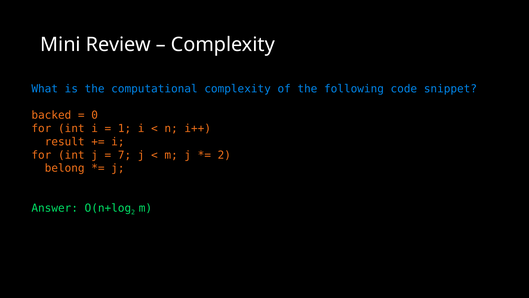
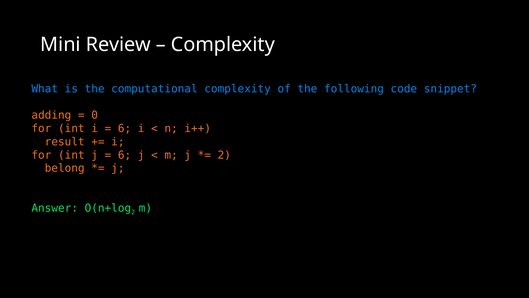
backed: backed -> adding (51, 115)
1: 1 -> 6 (125, 128)
7: 7 -> 6 (125, 155)
